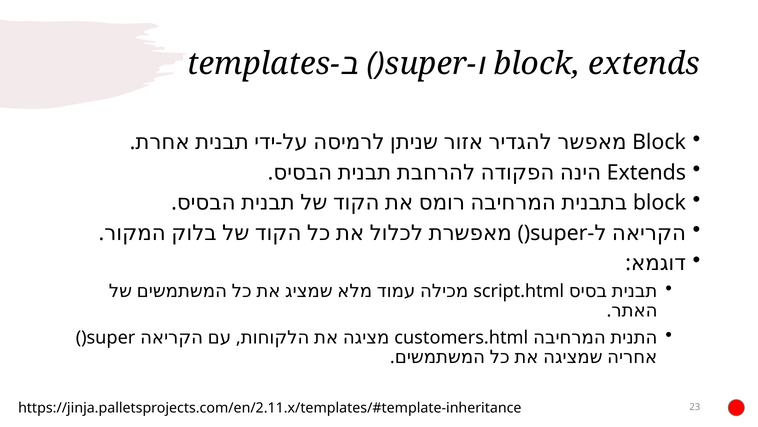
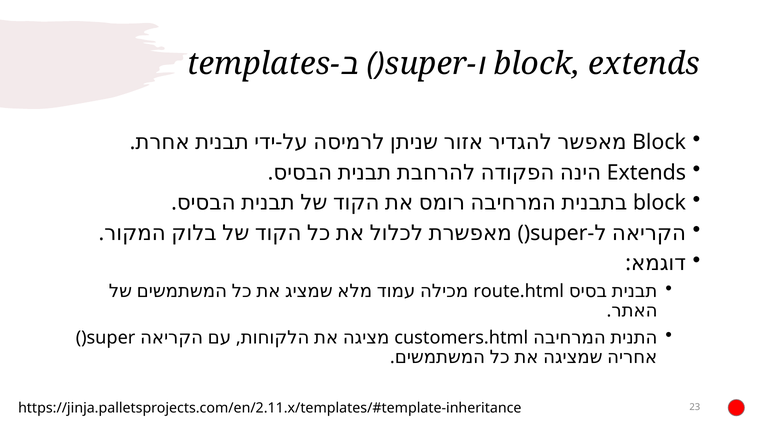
script.html: script.html -> route.html (519, 291)
